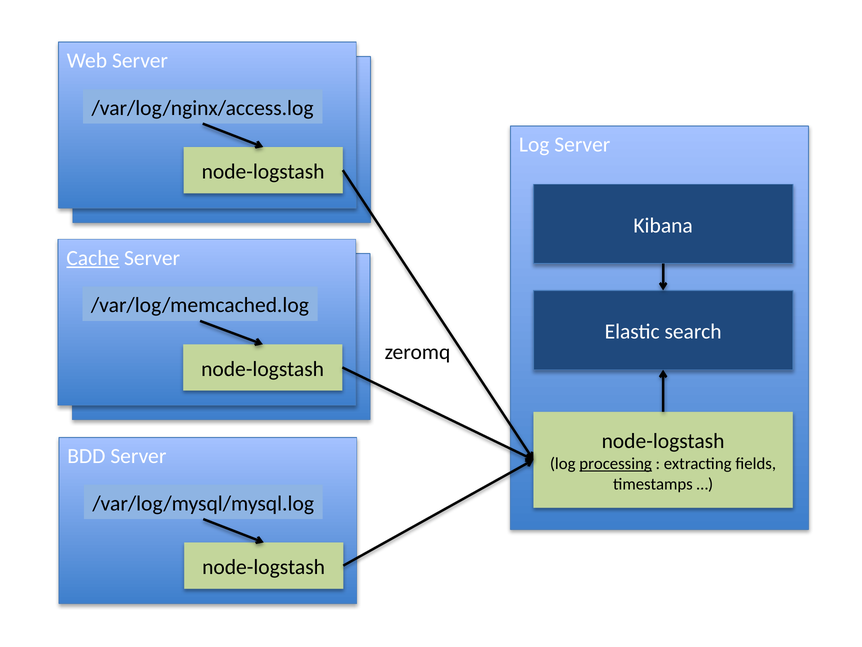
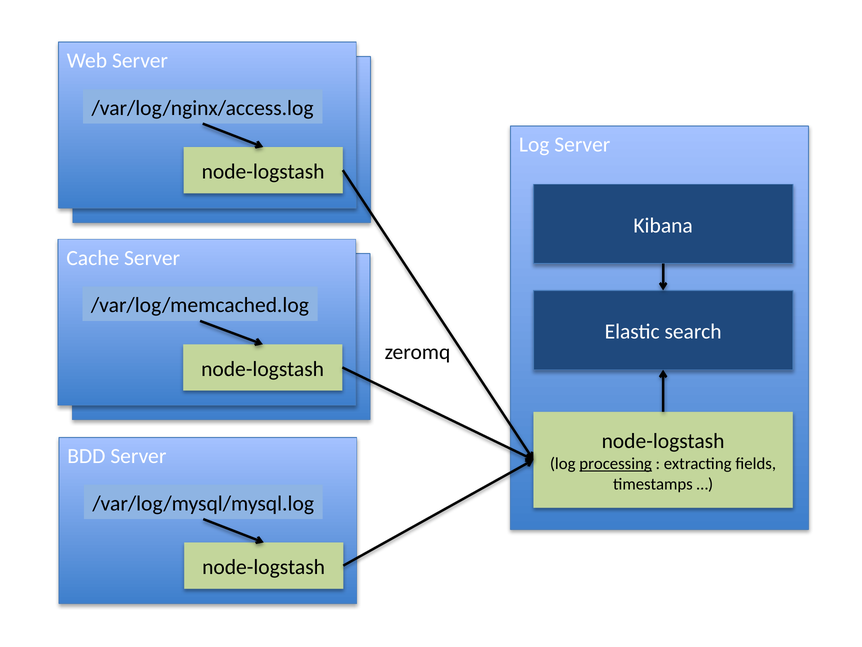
Cache underline: present -> none (93, 258)
